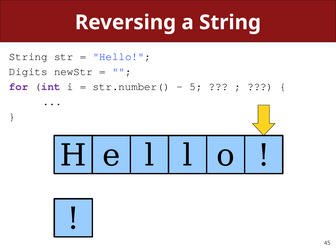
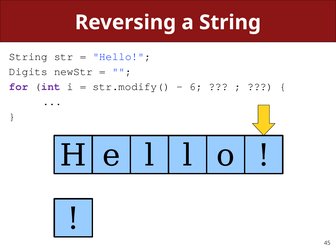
str.number(: str.number( -> str.modify( (131, 86)
5: 5 -> 6 (196, 86)
